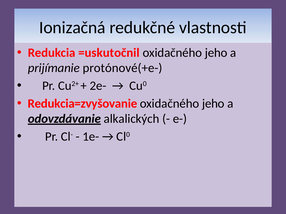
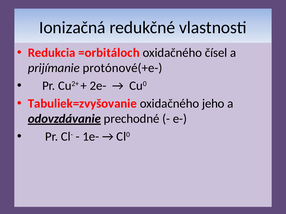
=uskutočnil: =uskutočnil -> =orbitáloch (109, 53)
jeho: jeho -> čísel (216, 53)
Redukcia=zvyšovanie: Redukcia=zvyšovanie -> Tabuliek=zvyšovanie (82, 104)
alkalických: alkalických -> prechodné (132, 119)
